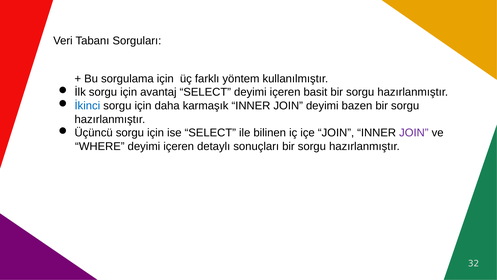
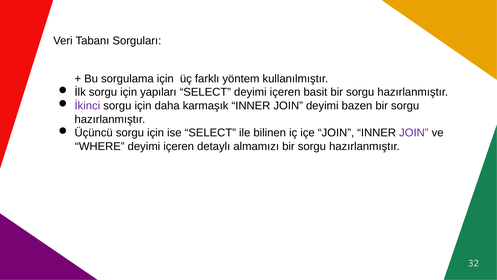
avantaj: avantaj -> yapıları (158, 92)
İkinci colour: blue -> purple (87, 106)
sonuçları: sonuçları -> almamızı (256, 146)
